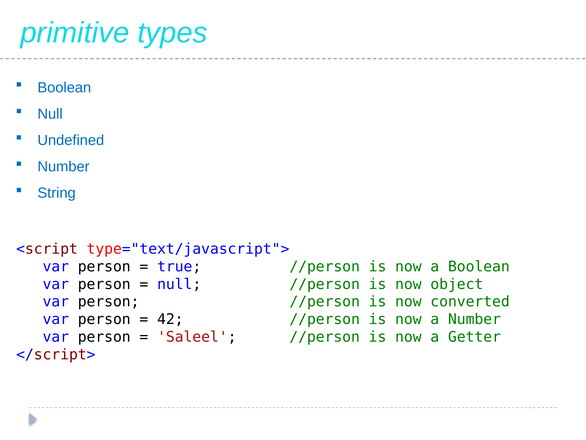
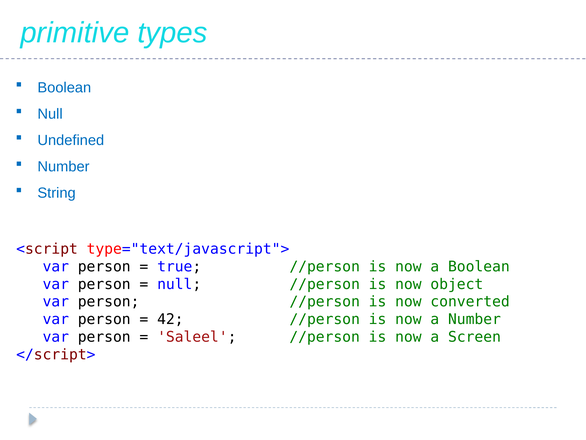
Getter: Getter -> Screen (474, 337)
